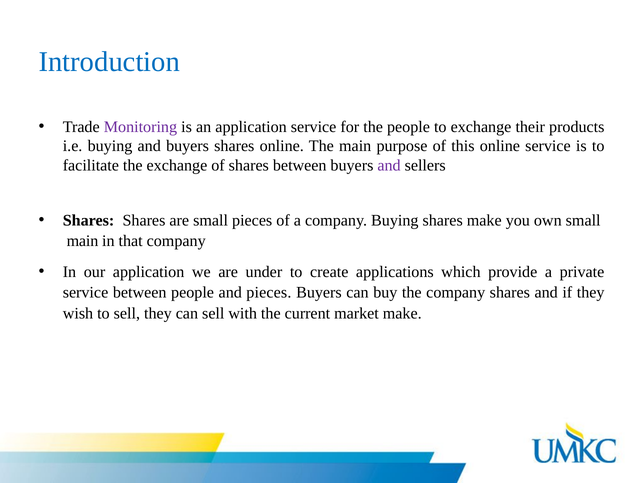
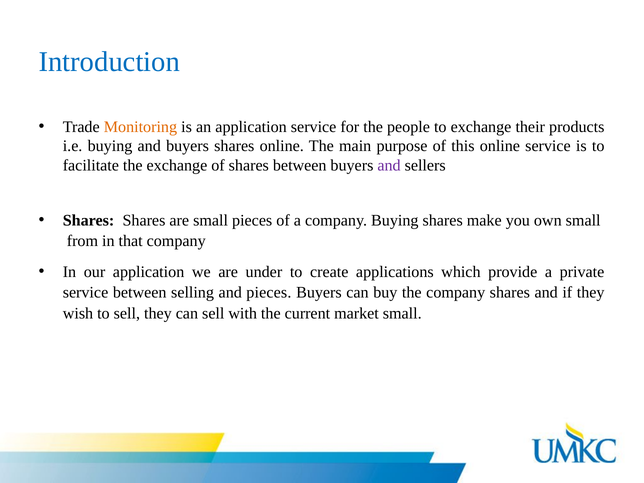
Monitoring colour: purple -> orange (140, 127)
main: main -> from (82, 241)
between people: people -> selling (193, 293)
market make: make -> small (402, 313)
